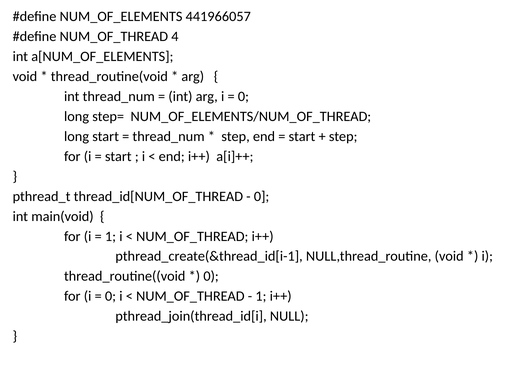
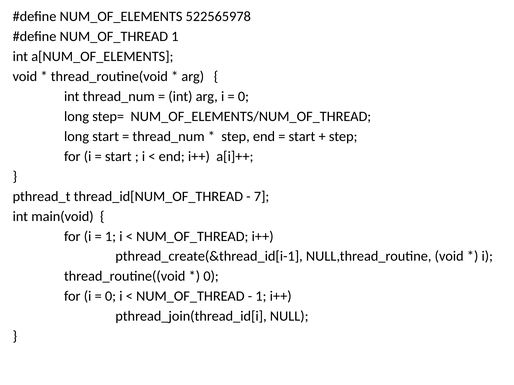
441966057: 441966057 -> 522565978 (218, 16)
NUM_OF_THREAD 4: 4 -> 1 (175, 36)
0: 0 -> 7 (262, 197)
